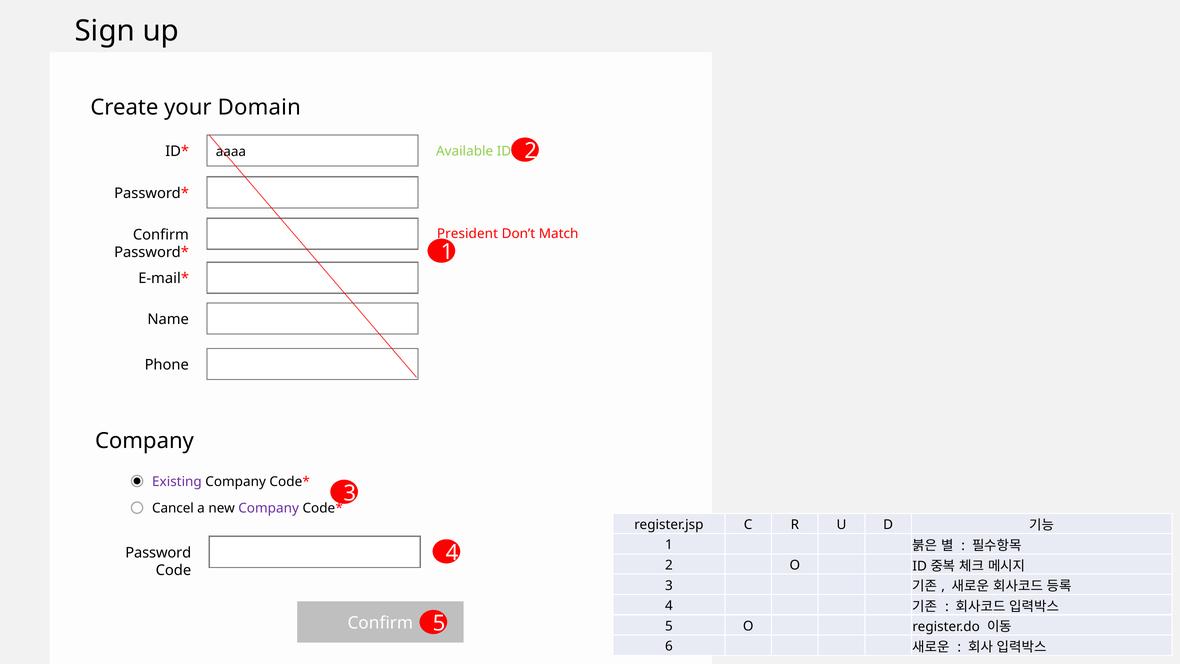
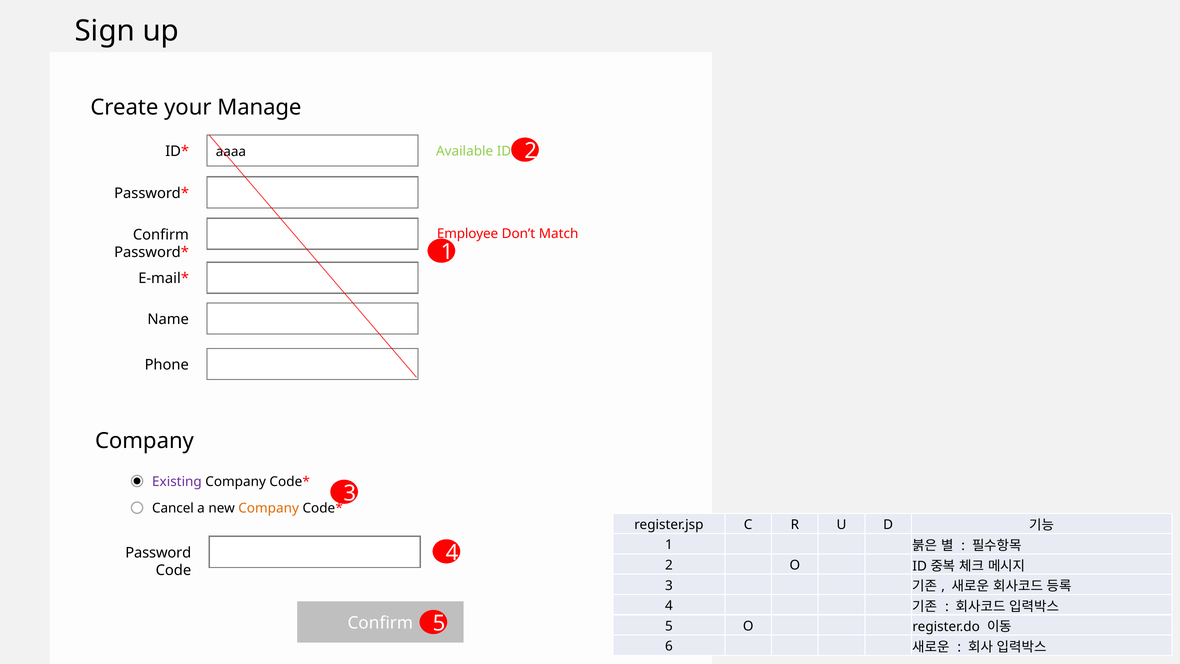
Domain: Domain -> Manage (259, 108)
President: President -> Employee (468, 234)
Company colour: purple -> orange (269, 508)
